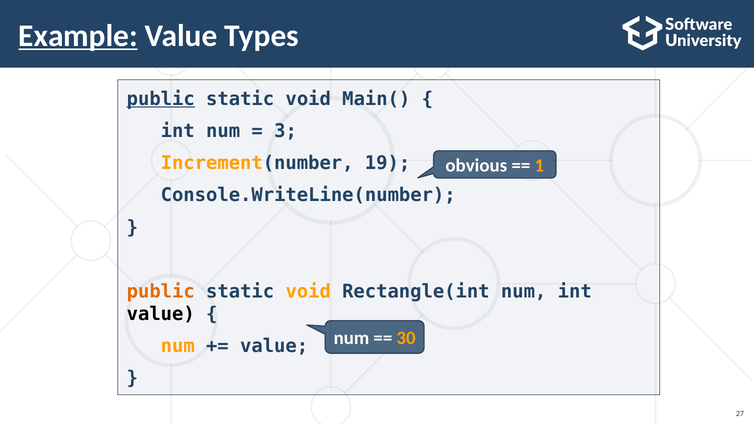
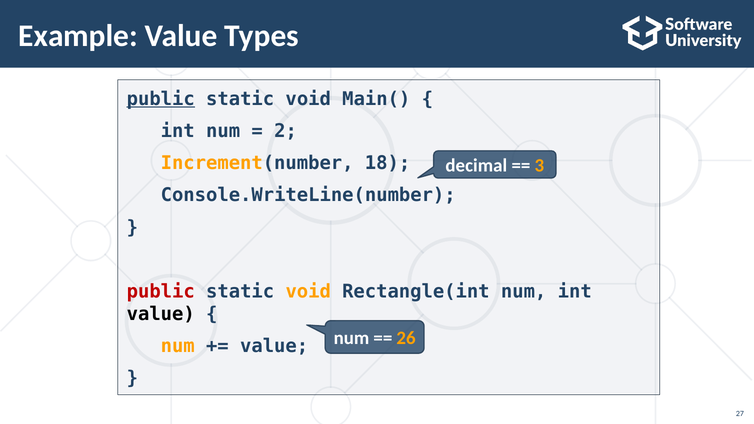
Example underline: present -> none (78, 36)
3: 3 -> 2 (286, 131)
19: 19 -> 18 (388, 163)
obvious: obvious -> decimal (476, 166)
1: 1 -> 3 (539, 166)
public colour: orange -> red (161, 291)
30: 30 -> 26 (406, 338)
